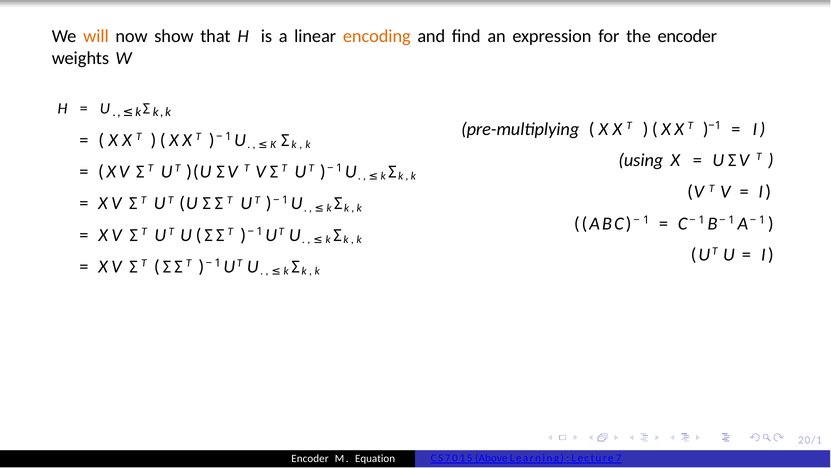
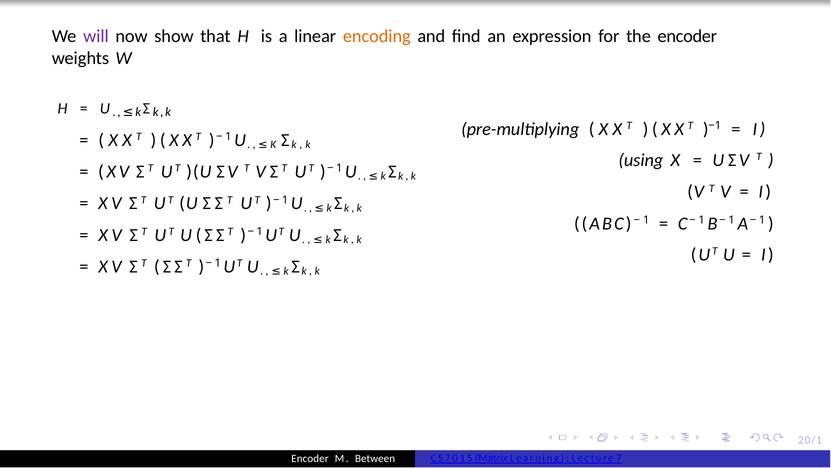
will colour: orange -> purple (96, 36)
Equation: Equation -> Between (375, 458)
Above: Above -> Matrix (491, 458)
